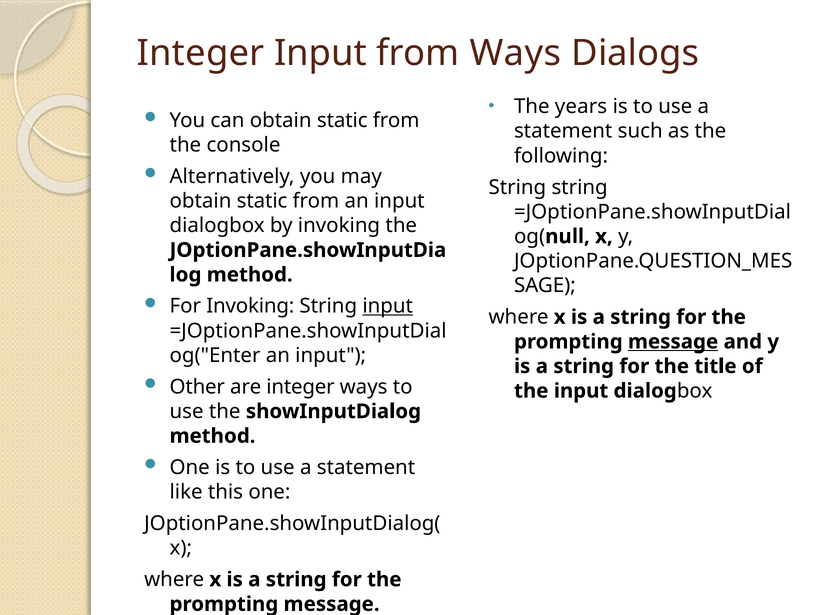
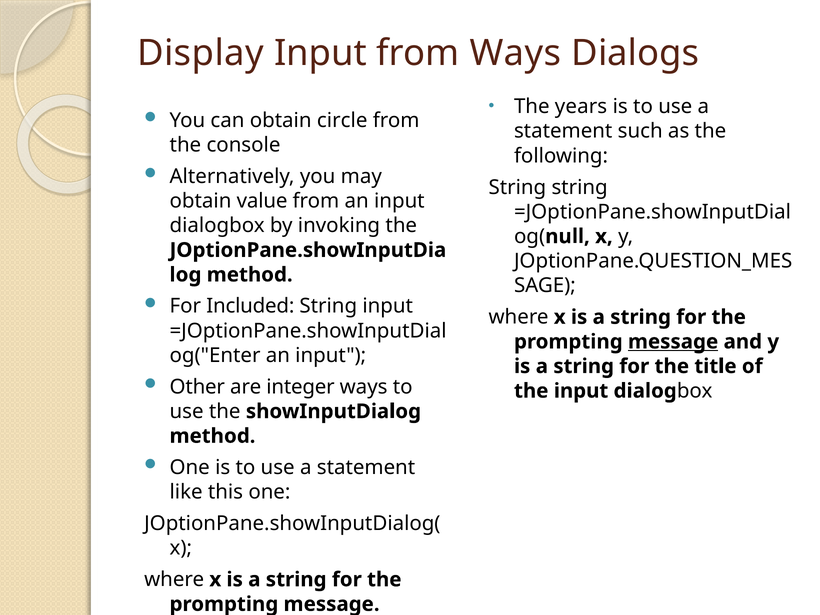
Integer: Integer -> Display (200, 53)
can obtain static: static -> circle (342, 120)
static: static -> value (262, 201)
For Invoking: Invoking -> Included (250, 306)
input underline: present -> none (388, 306)
